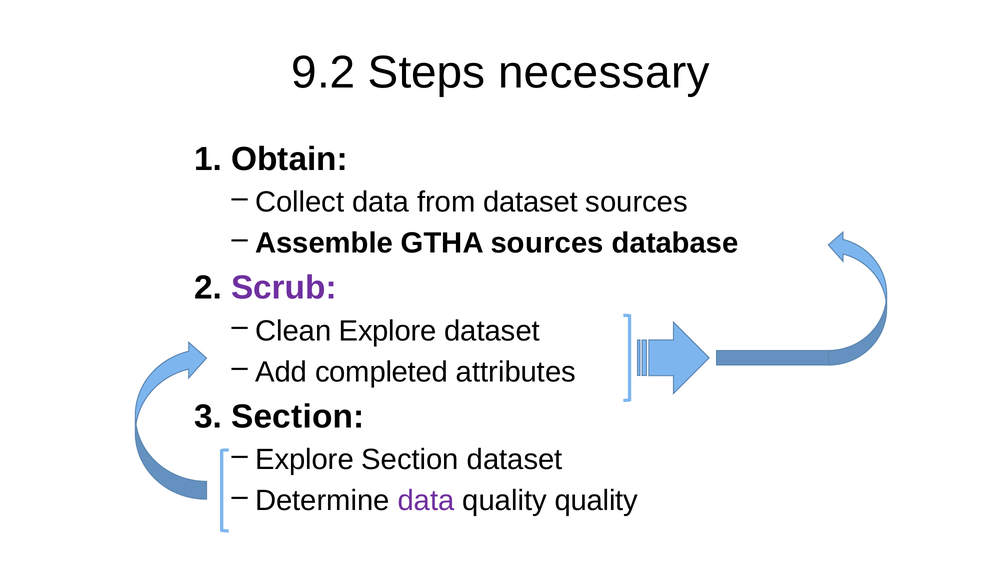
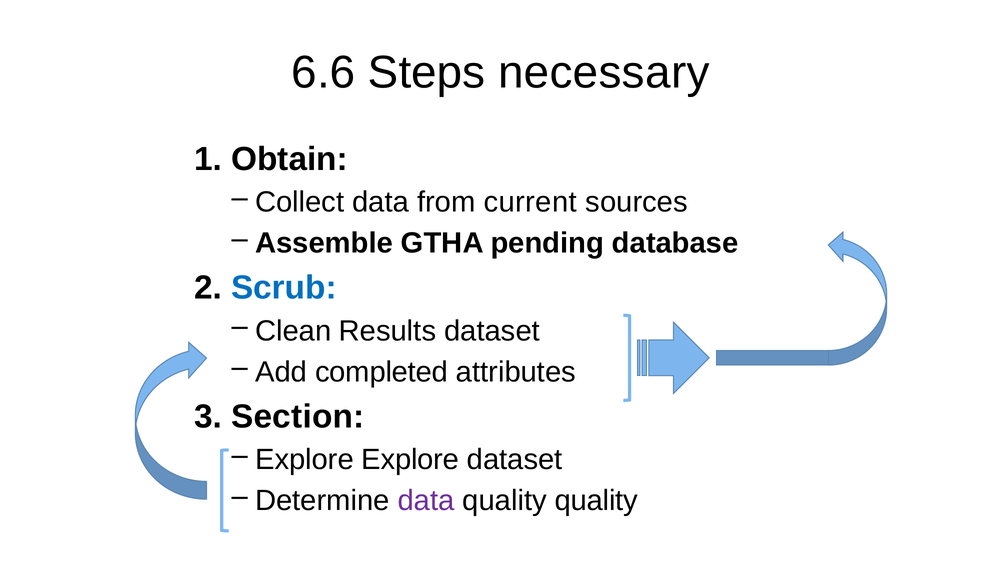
9.2: 9.2 -> 6.6 (323, 73)
from dataset: dataset -> current (530, 202)
GTHA sources: sources -> pending (547, 243)
Scrub colour: purple -> blue (284, 288)
Clean Explore: Explore -> Results (387, 331)
Explore Section: Section -> Explore (410, 460)
